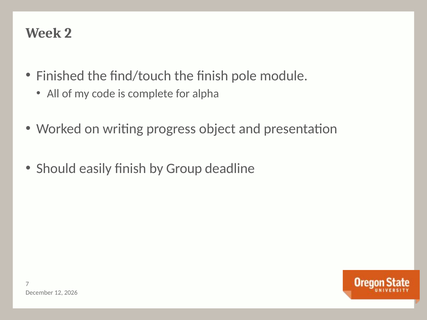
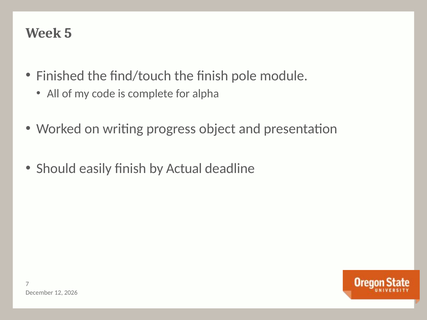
2: 2 -> 5 (68, 33)
Group: Group -> Actual (184, 169)
